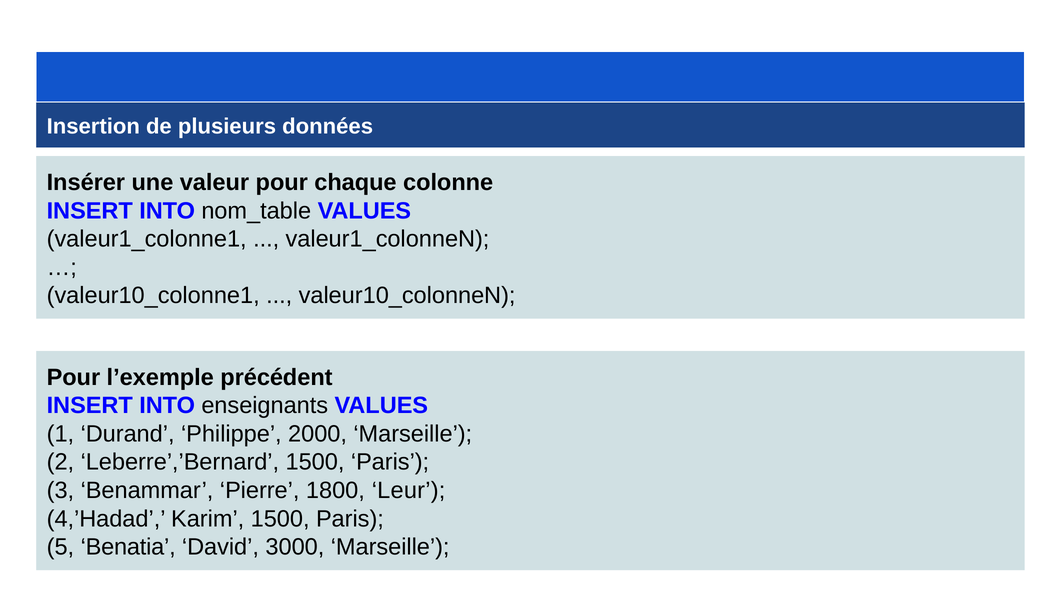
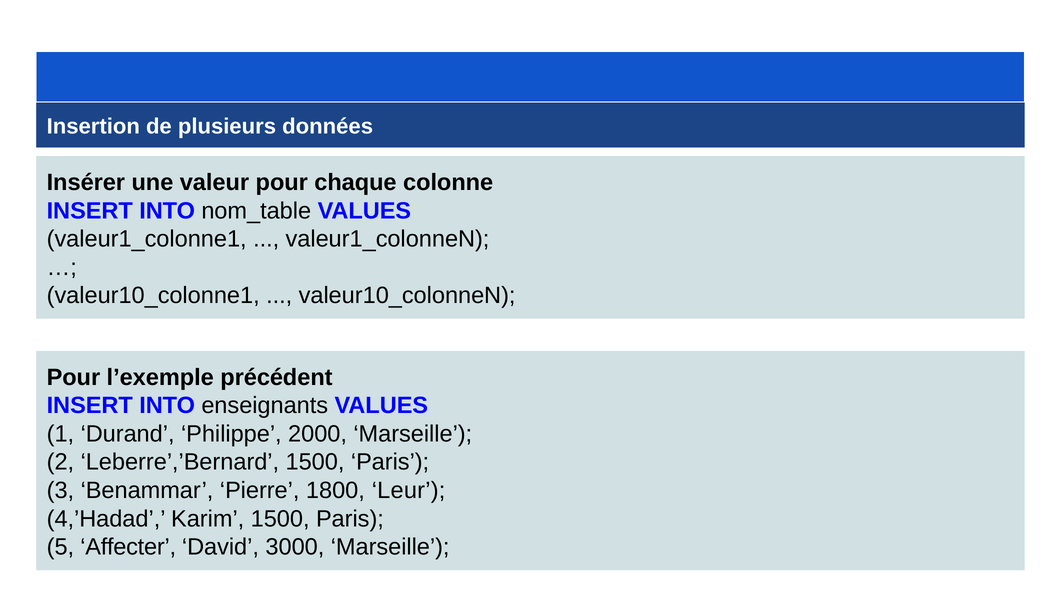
Benatia: Benatia -> Affecter (128, 547)
